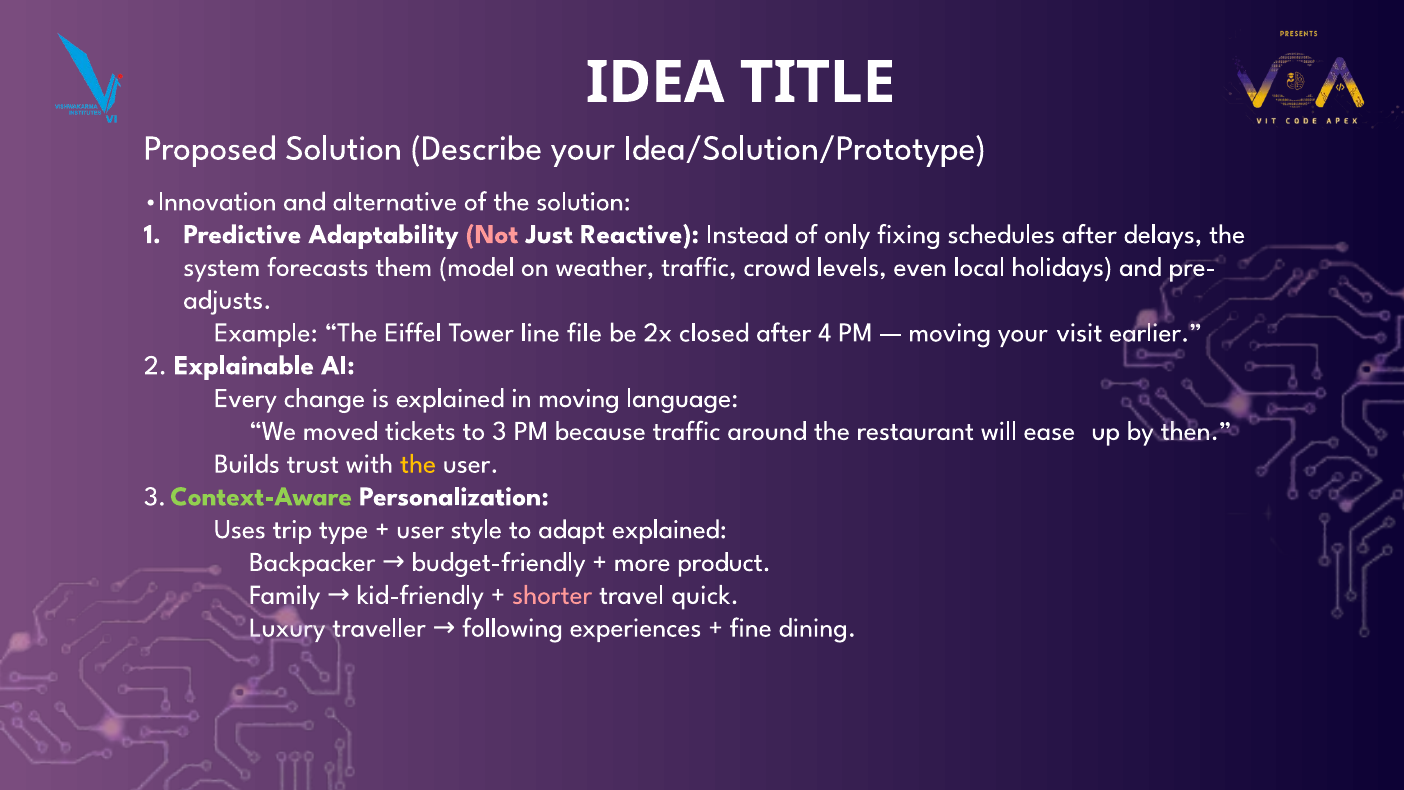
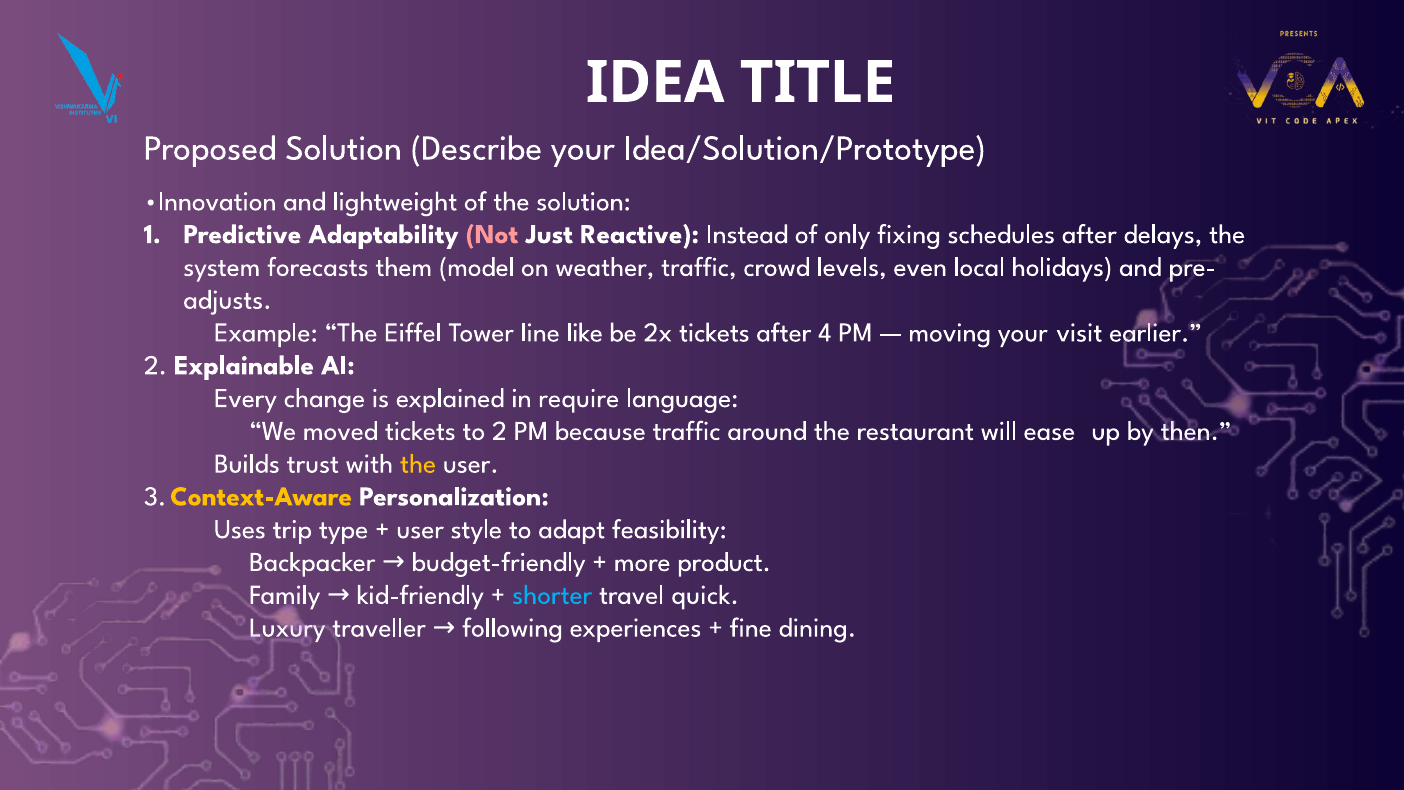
alternative: alternative -> lightweight (395, 201)
file: file -> like (585, 332)
2x closed: closed -> tickets (714, 332)
in moving: moving -> require (579, 398)
to 3: 3 -> 2 (499, 431)
Context-Aware colour: light green -> yellow (261, 496)
adapt explained: explained -> feasibility (669, 529)
shorter colour: pink -> light blue (552, 595)
